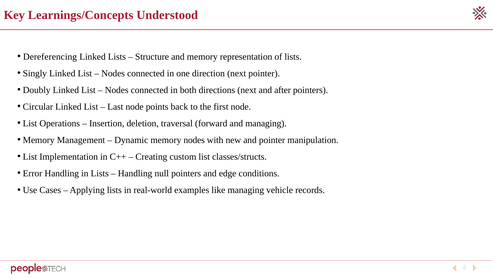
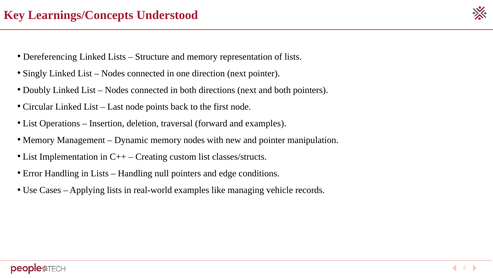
and after: after -> both (283, 90)
and managing: managing -> examples (266, 123)
